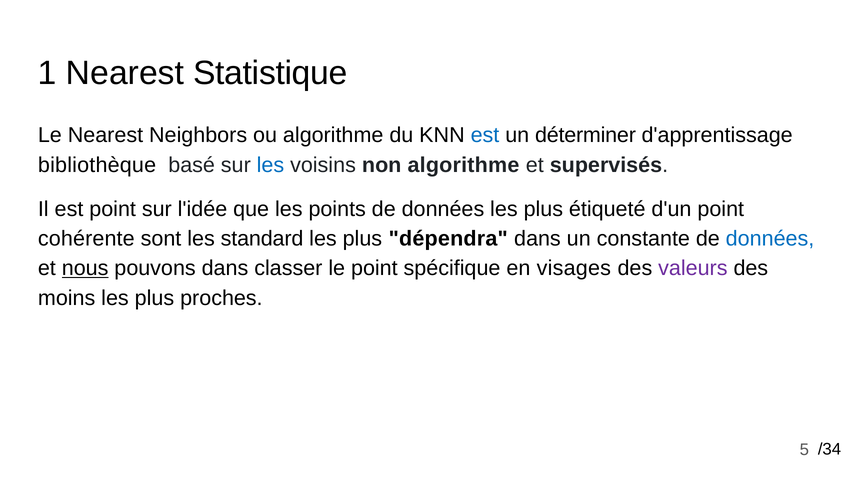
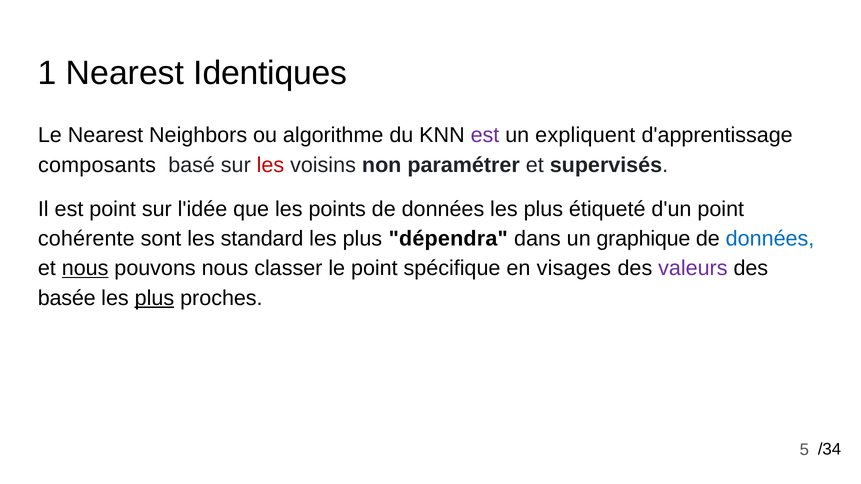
Statistique: Statistique -> Identiques (270, 73)
est colour: blue -> purple (485, 135)
déterminer: déterminer -> expliquent (585, 135)
bibliothèque: bibliothèque -> composants (97, 165)
les colour: blue -> red (270, 165)
non algorithme: algorithme -> paramétrer (464, 165)
constante: constante -> graphique (643, 239)
pouvons dans: dans -> nous (225, 269)
moins: moins -> basée (67, 298)
plus underline: none -> present (154, 298)
